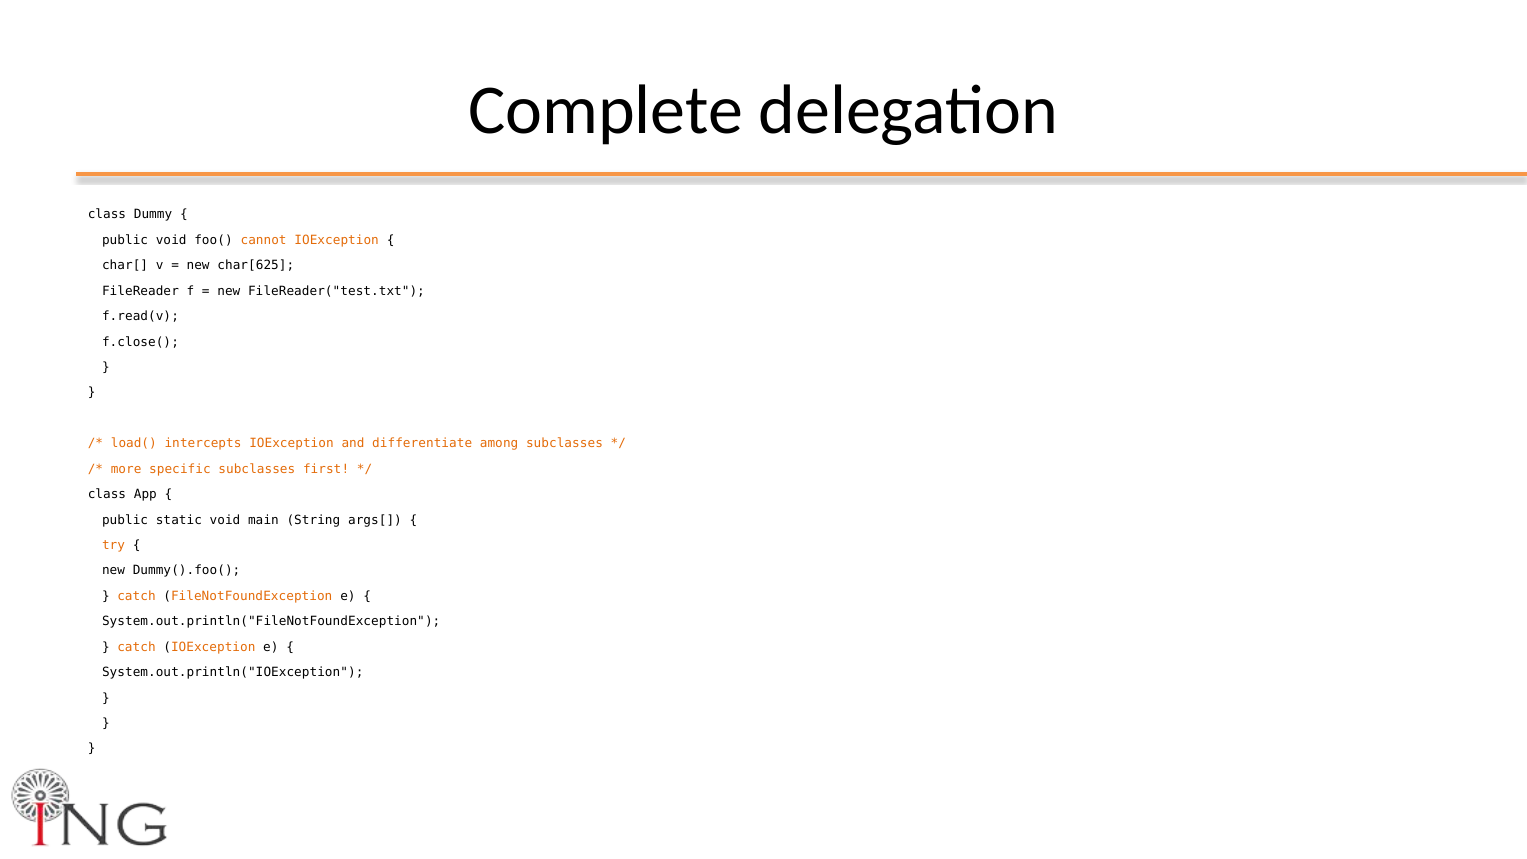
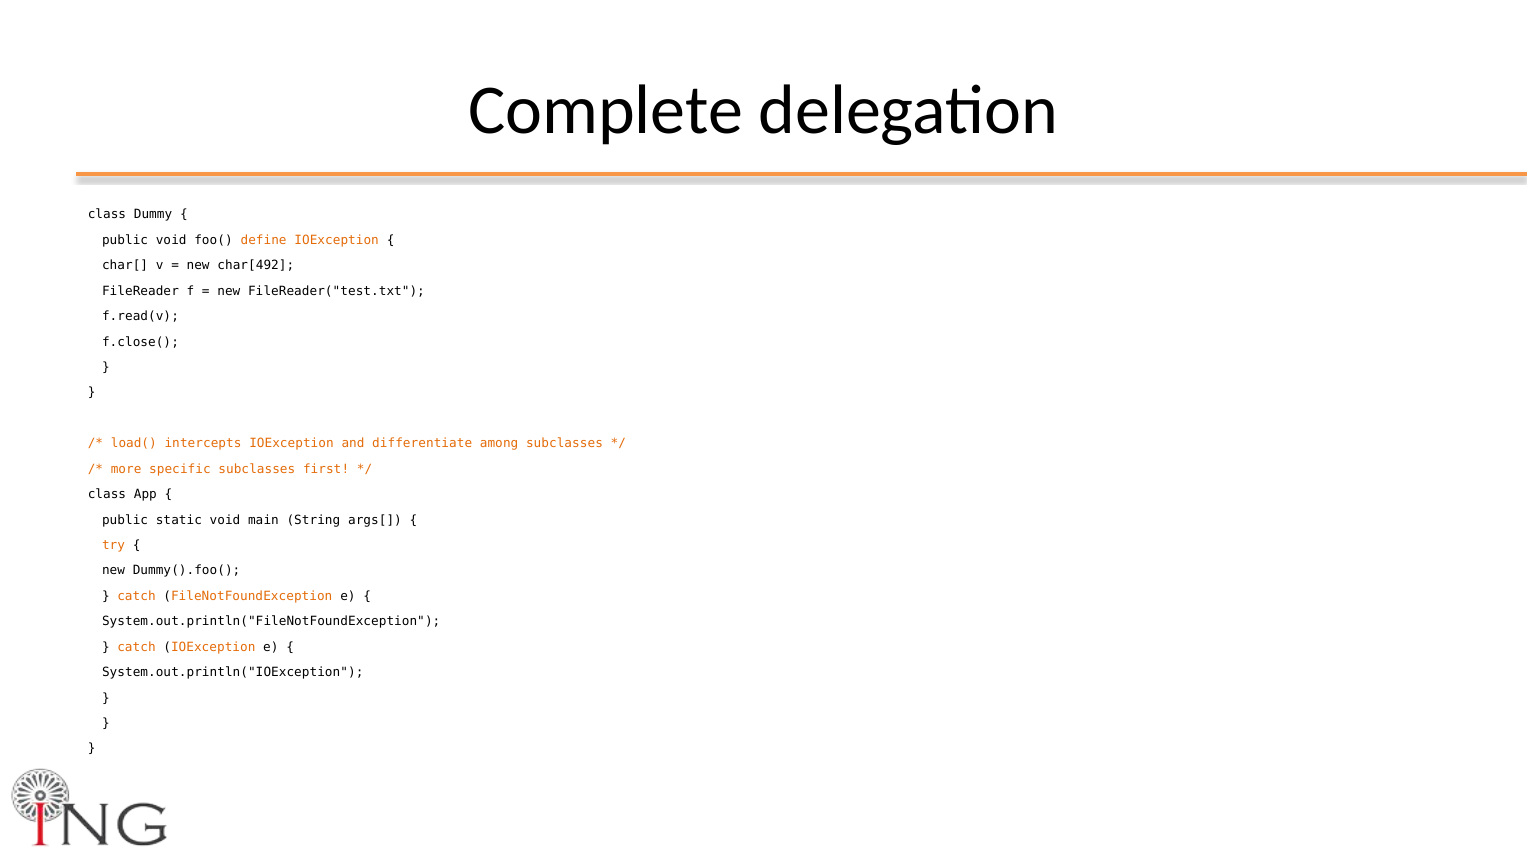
cannot: cannot -> define (264, 240)
char[625: char[625 -> char[492 (256, 266)
